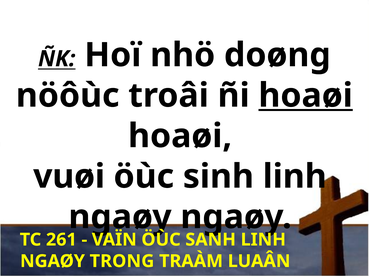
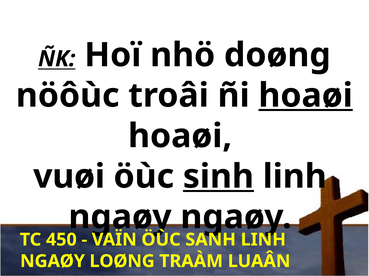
sinh underline: none -> present (218, 177)
261: 261 -> 450 (61, 240)
TRONG: TRONG -> LOØNG (122, 262)
